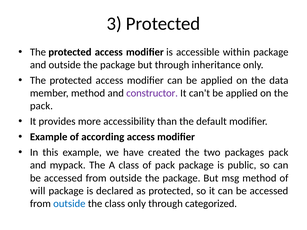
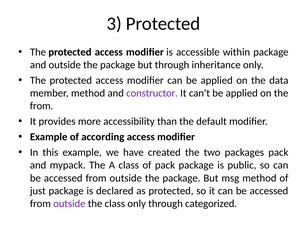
pack: pack -> from (41, 106)
will: will -> just (38, 191)
outside colour: blue -> purple (69, 204)
